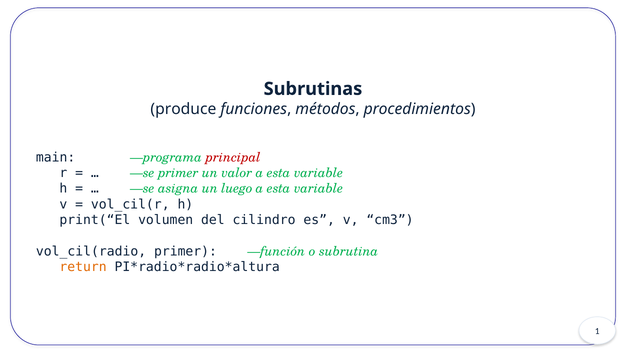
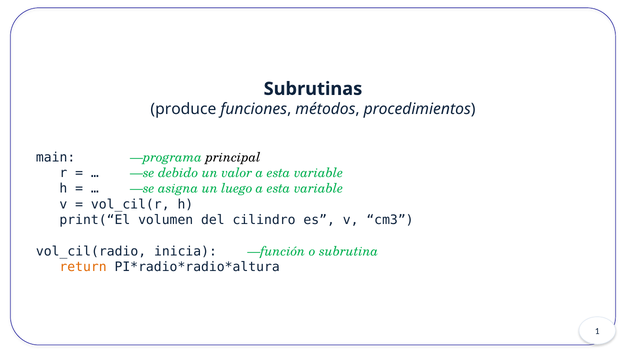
principal colour: red -> black (233, 157)
—se primer: primer -> debido (178, 173)
vol_cil(radio primer: primer -> inicia (185, 251)
